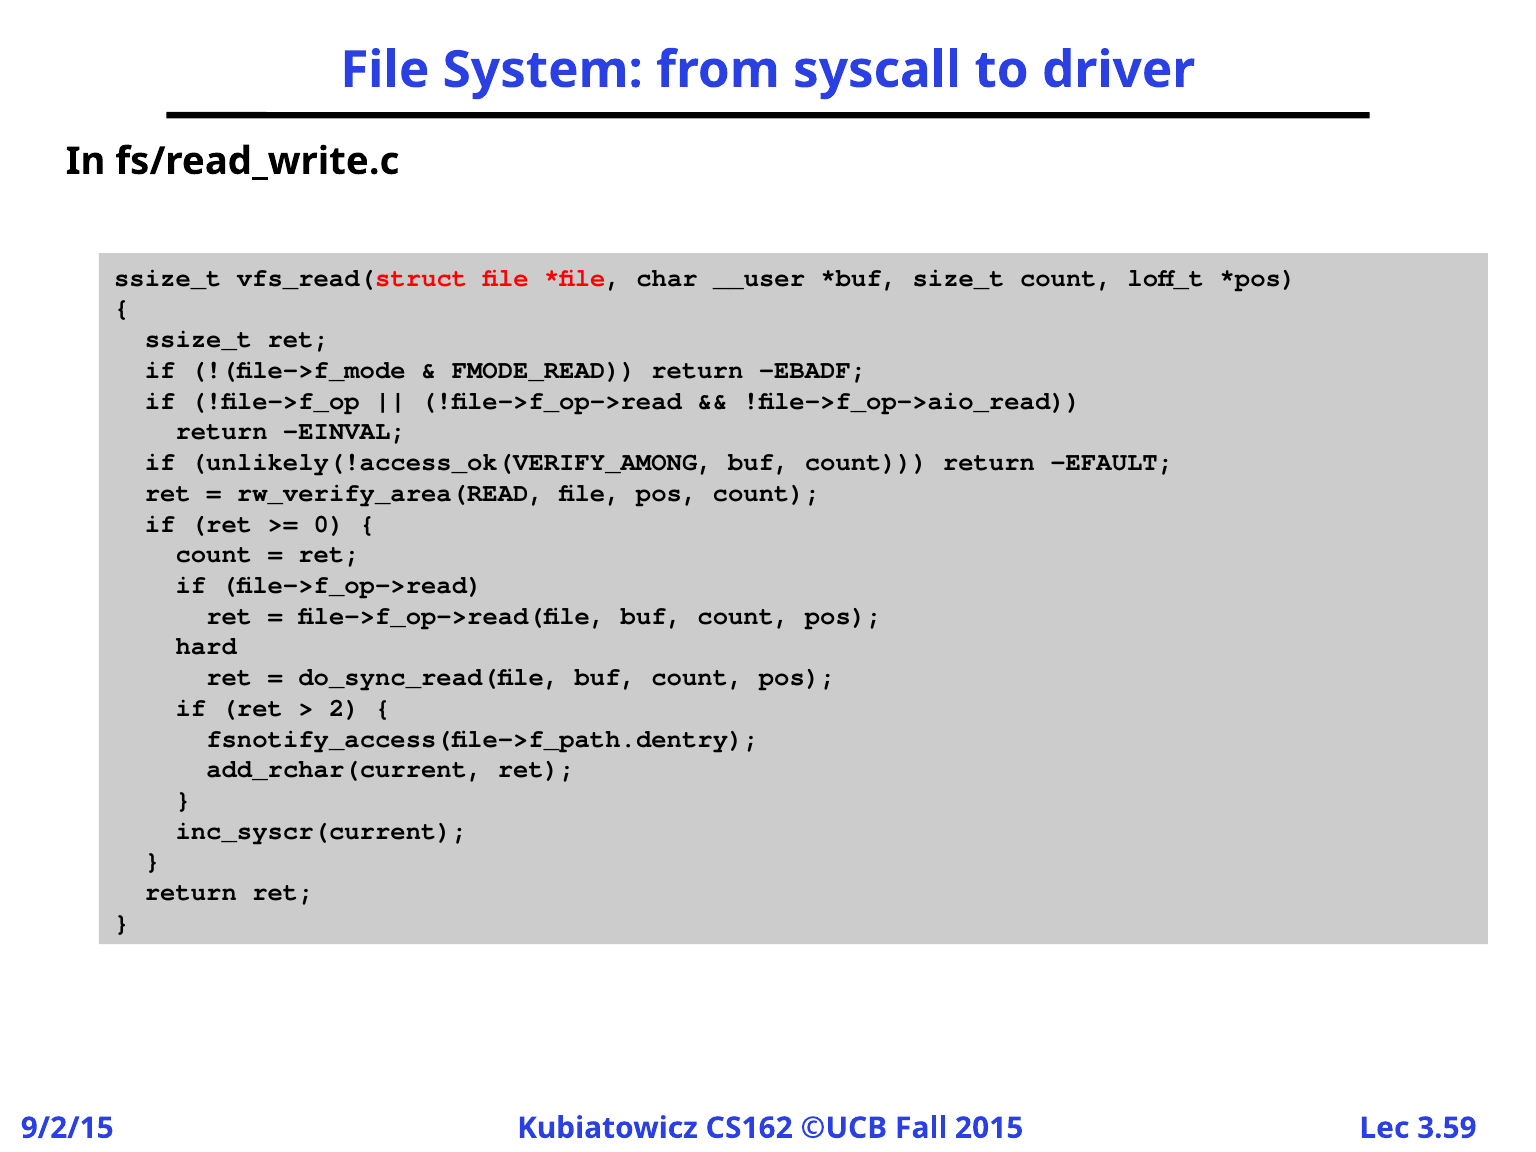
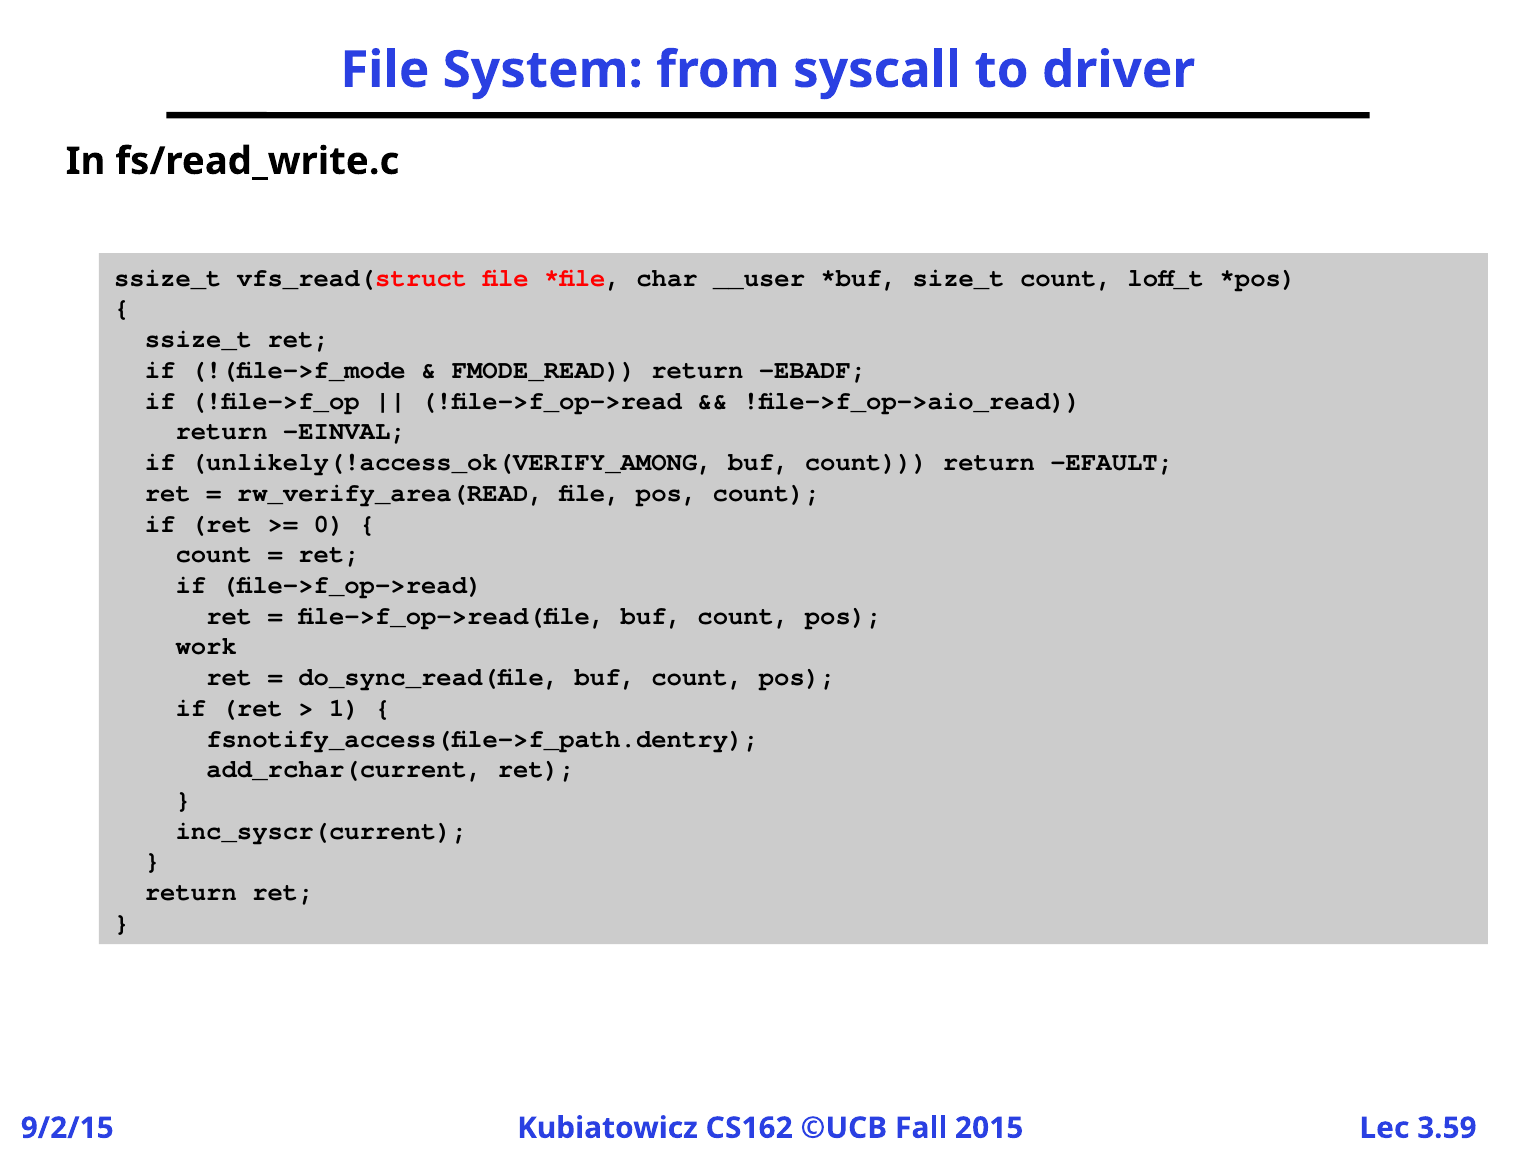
hard: hard -> work (206, 646)
2: 2 -> 1 (344, 708)
